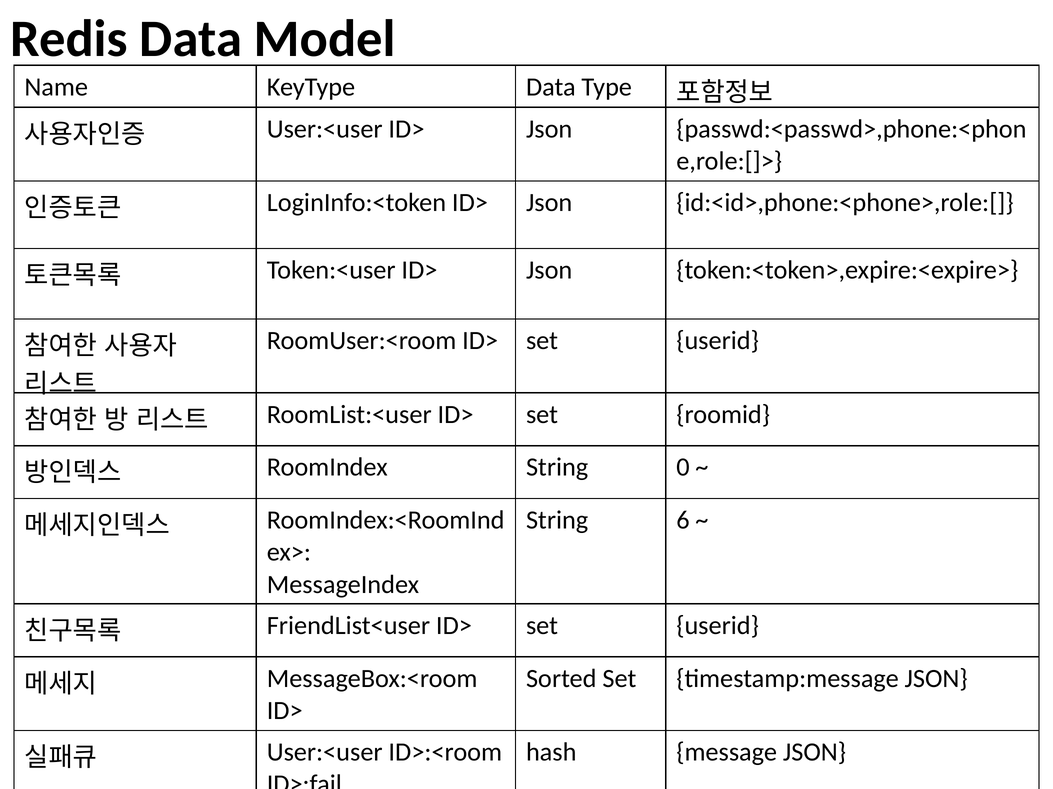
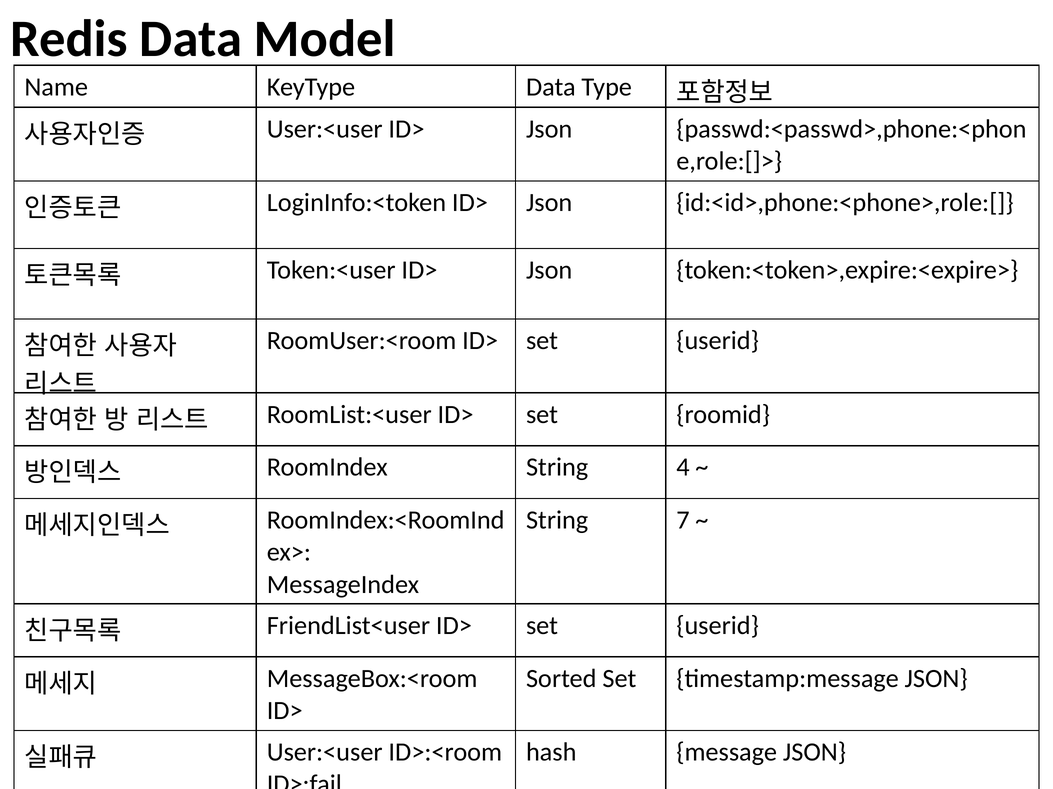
0: 0 -> 4 (683, 468)
6: 6 -> 7 (683, 521)
